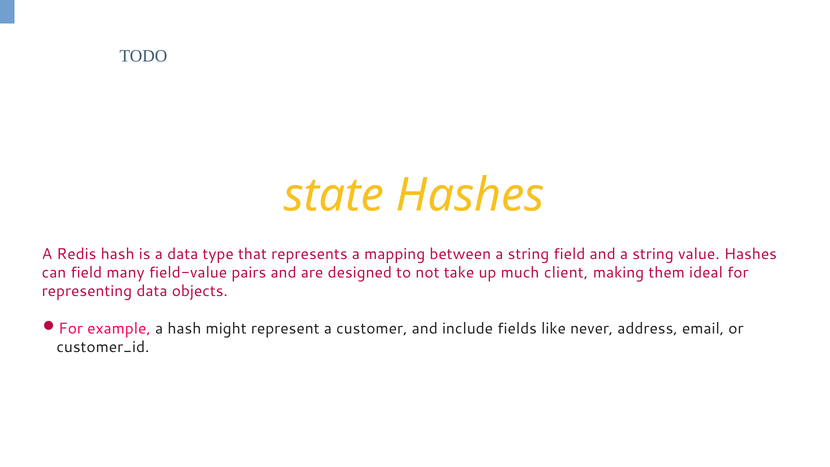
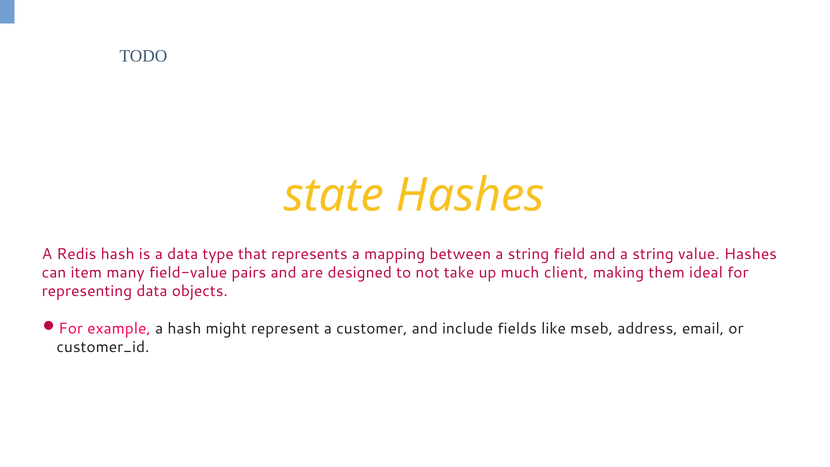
can field: field -> item (86, 273)
never: never -> mseb (592, 329)
